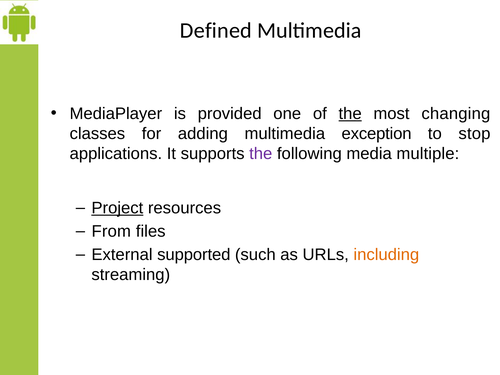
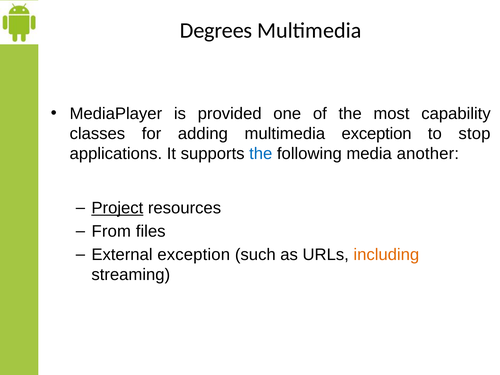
Defined: Defined -> Degrees (216, 31)
the underline: present -> none (350, 114)
changing: changing -> capability (456, 114)
the colour: purple -> blue (261, 154)
multiple: multiple -> another (428, 154)
External supported: supported -> exception (194, 255)
